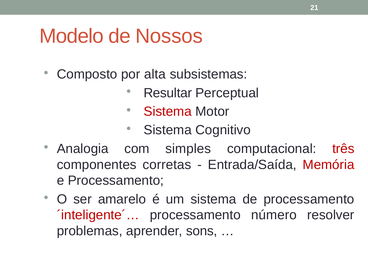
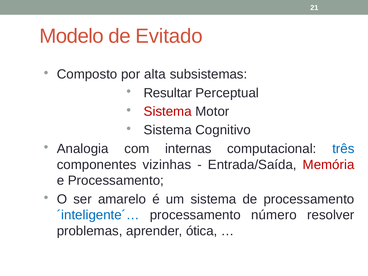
Nossos: Nossos -> Evitado (169, 36)
simples: simples -> internas (188, 149)
três colour: red -> blue (343, 149)
corretas: corretas -> vizinhas (167, 165)
´inteligente´… colour: red -> blue (98, 215)
sons: sons -> ótica (202, 231)
